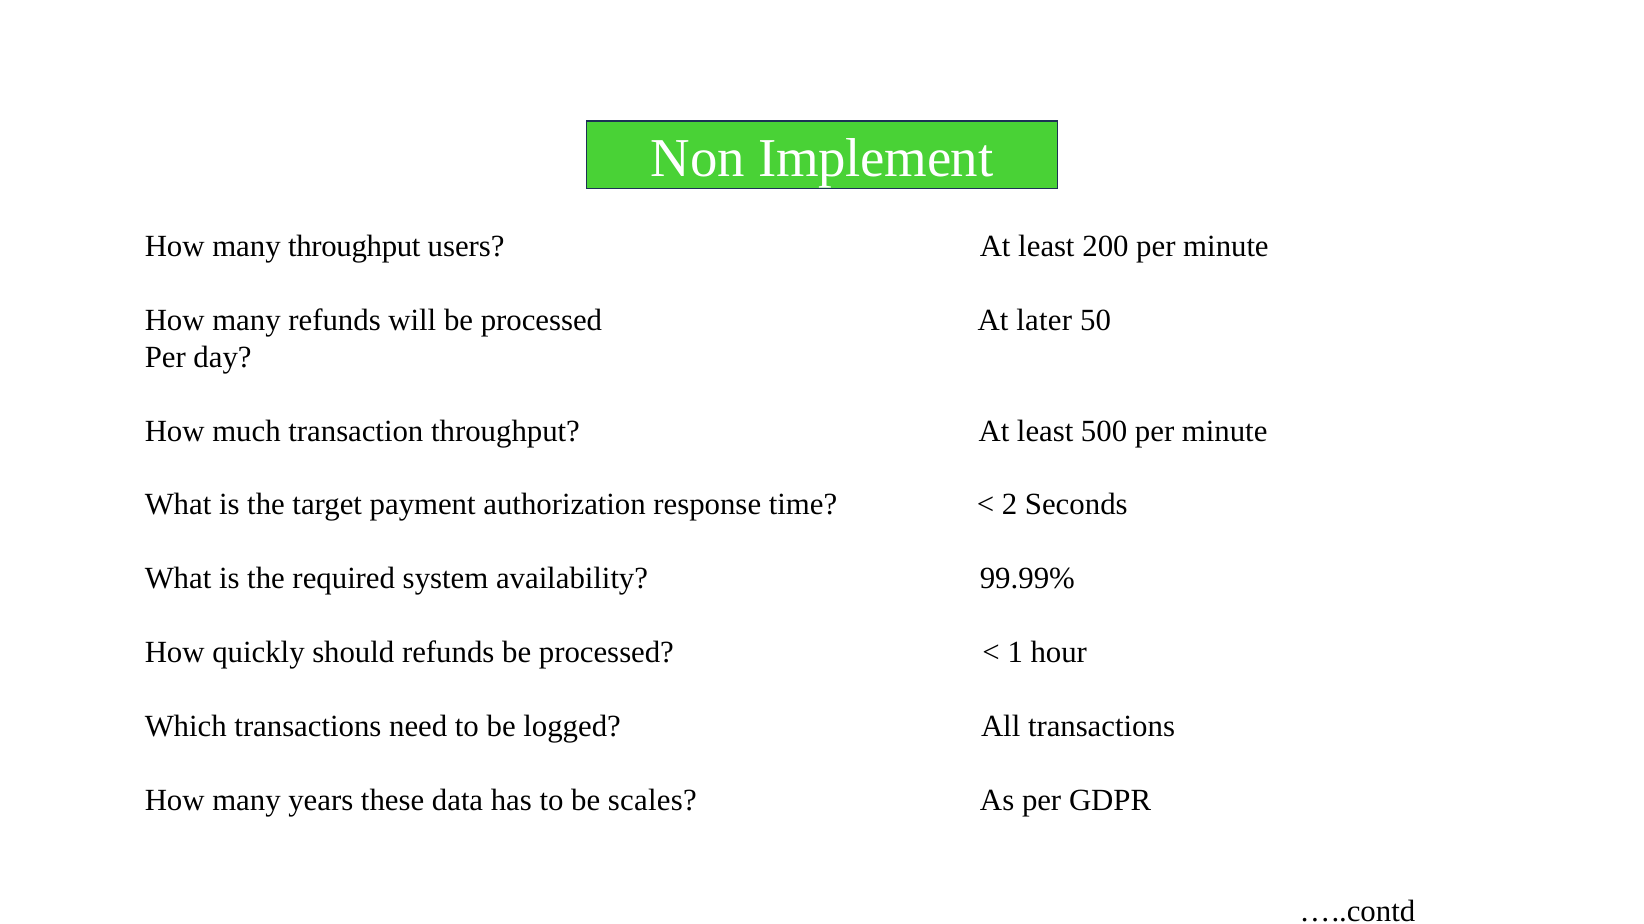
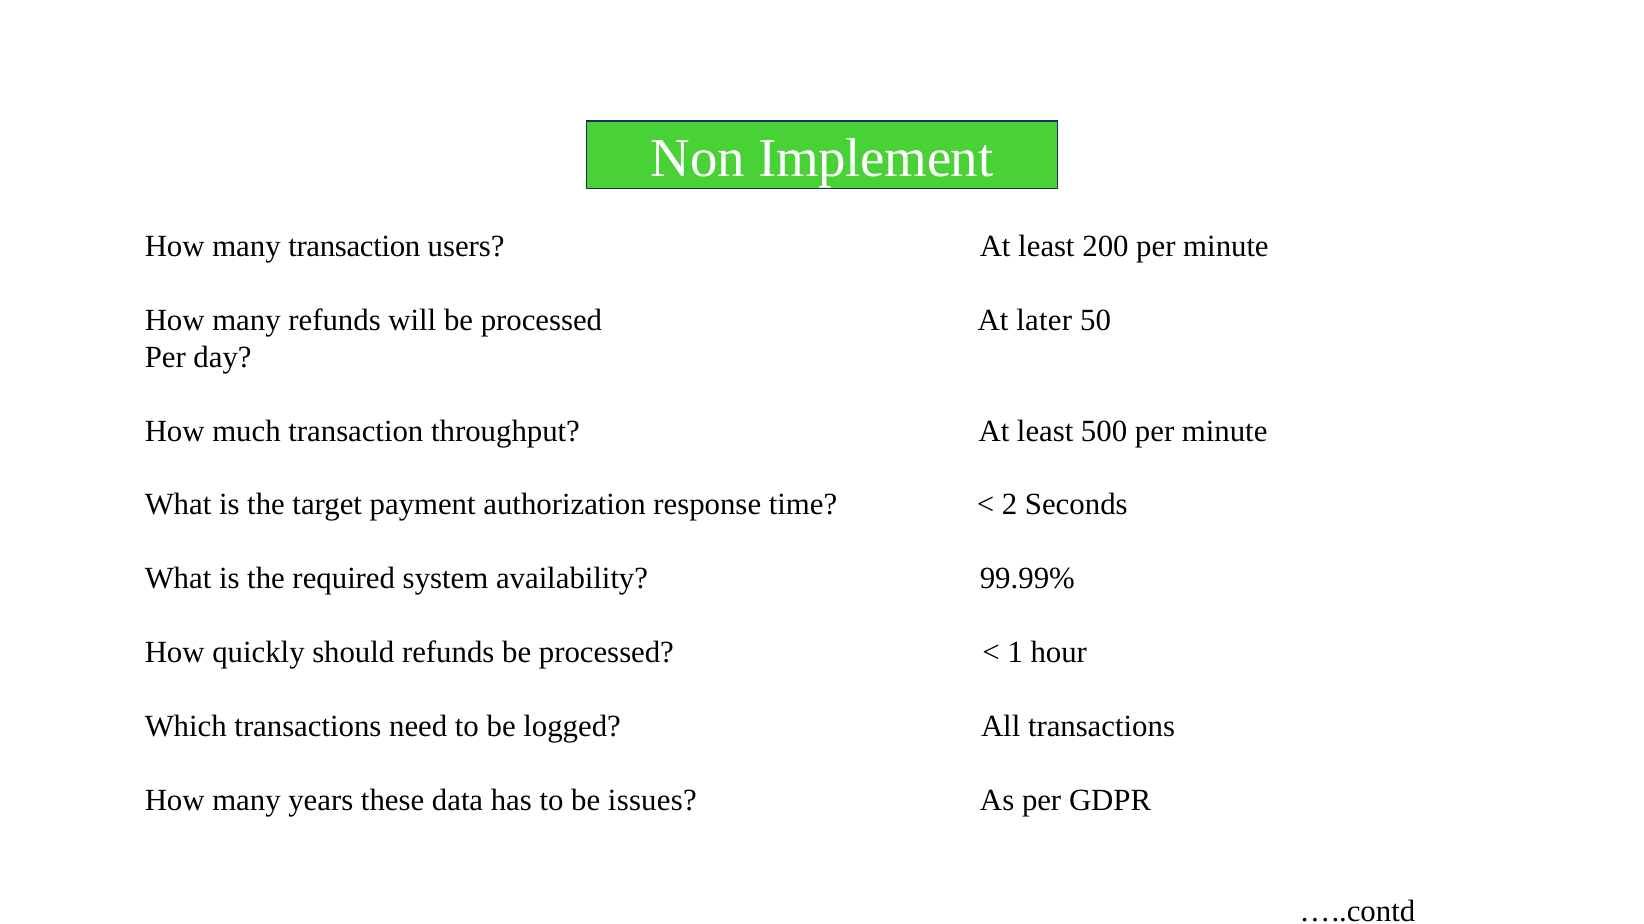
many throughput: throughput -> transaction (354, 246)
scales: scales -> issues (652, 801)
